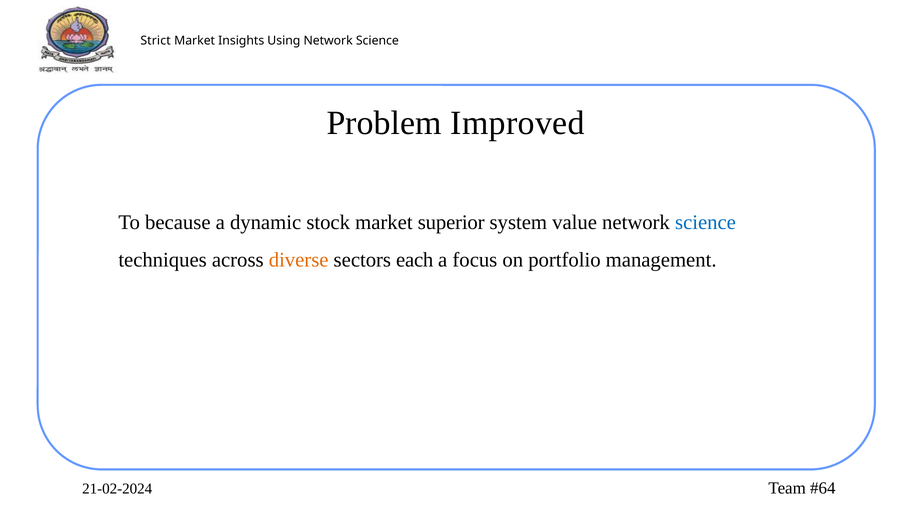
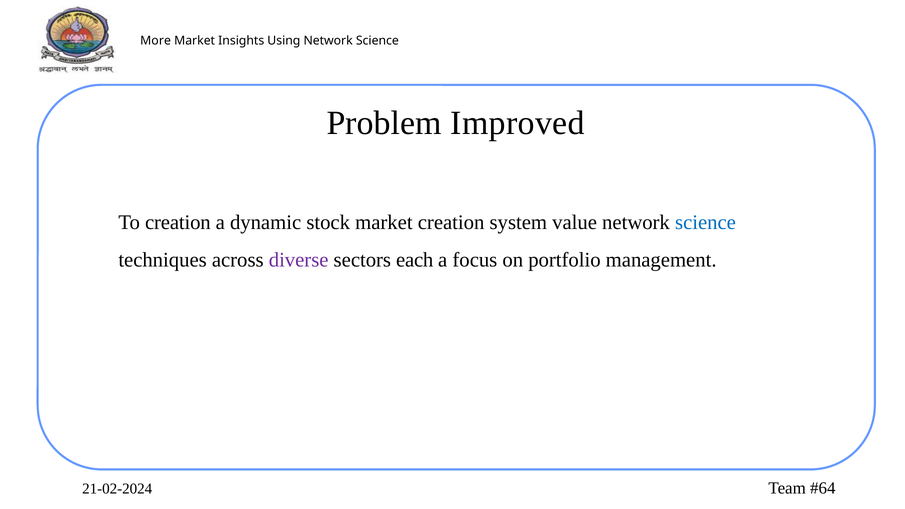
Strict: Strict -> More (156, 41)
To because: because -> creation (178, 223)
market superior: superior -> creation (451, 223)
diverse colour: orange -> purple (299, 260)
